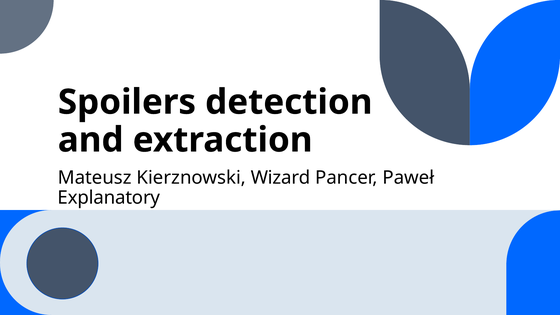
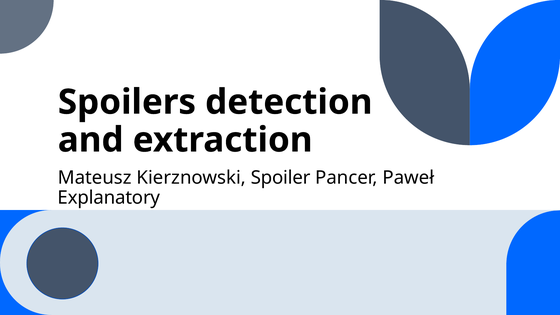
Wizard: Wizard -> Spoiler (281, 178)
